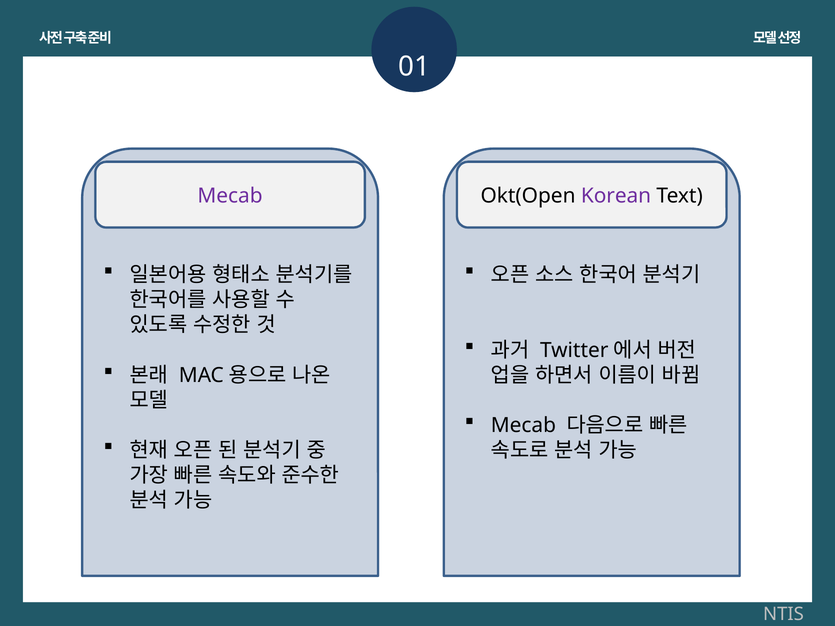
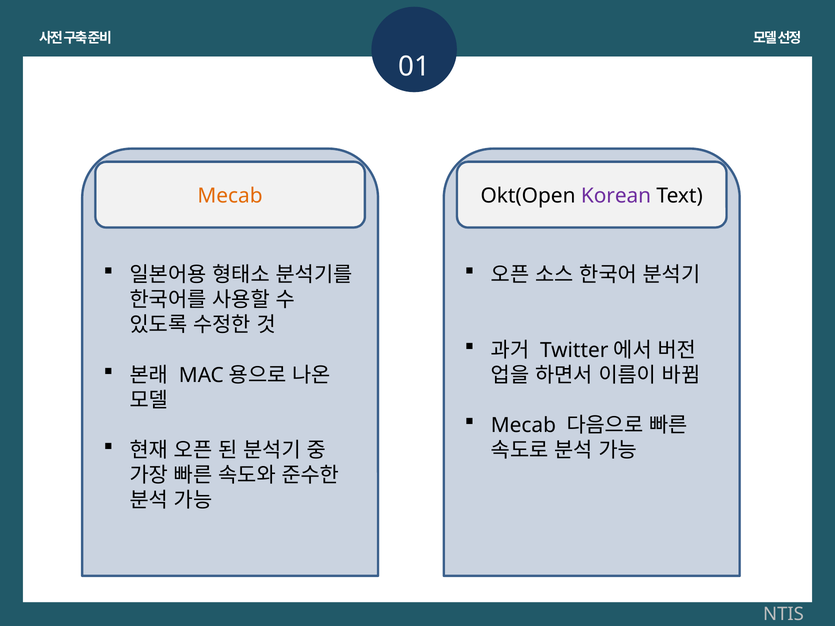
Mecab colour: purple -> orange (230, 196)
